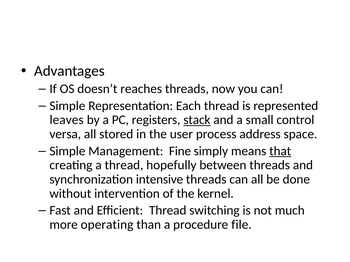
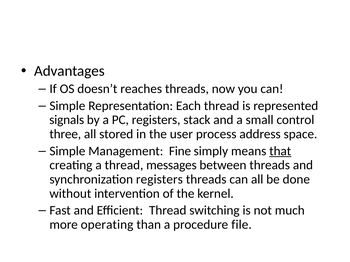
leaves: leaves -> signals (67, 120)
stack underline: present -> none (197, 120)
versa: versa -> three (65, 134)
hopefully: hopefully -> messages (171, 165)
synchronization intensive: intensive -> registers (159, 180)
